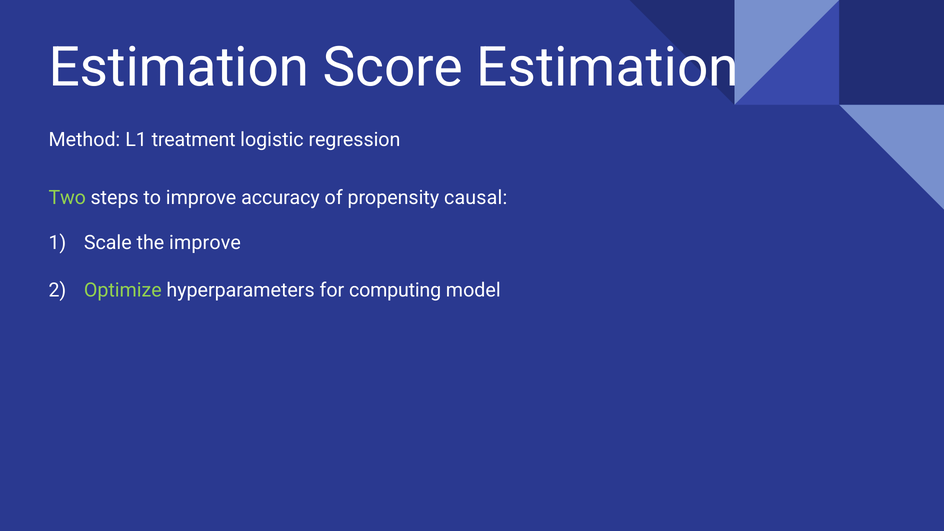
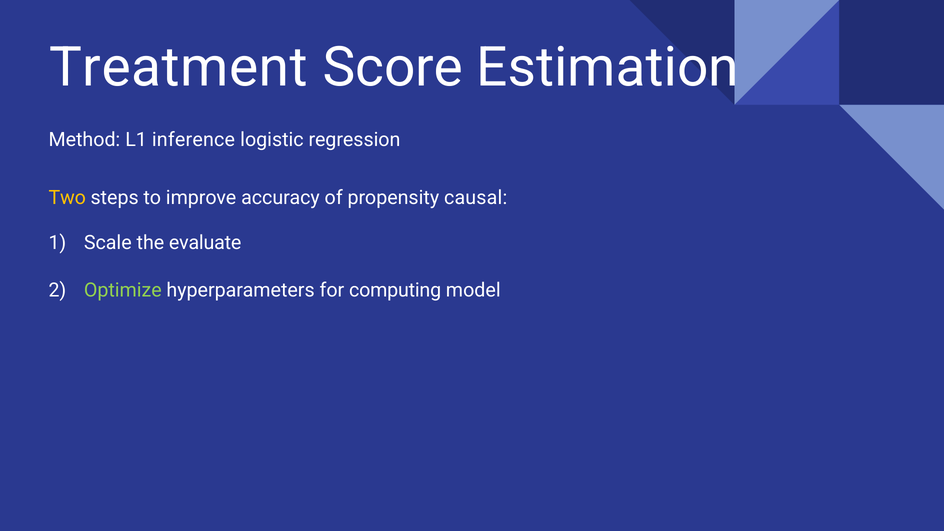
Estimation: Estimation -> Treatment (178, 67)
treatment: treatment -> inference (193, 140)
Two colour: light green -> yellow (67, 198)
the improve: improve -> evaluate (205, 243)
